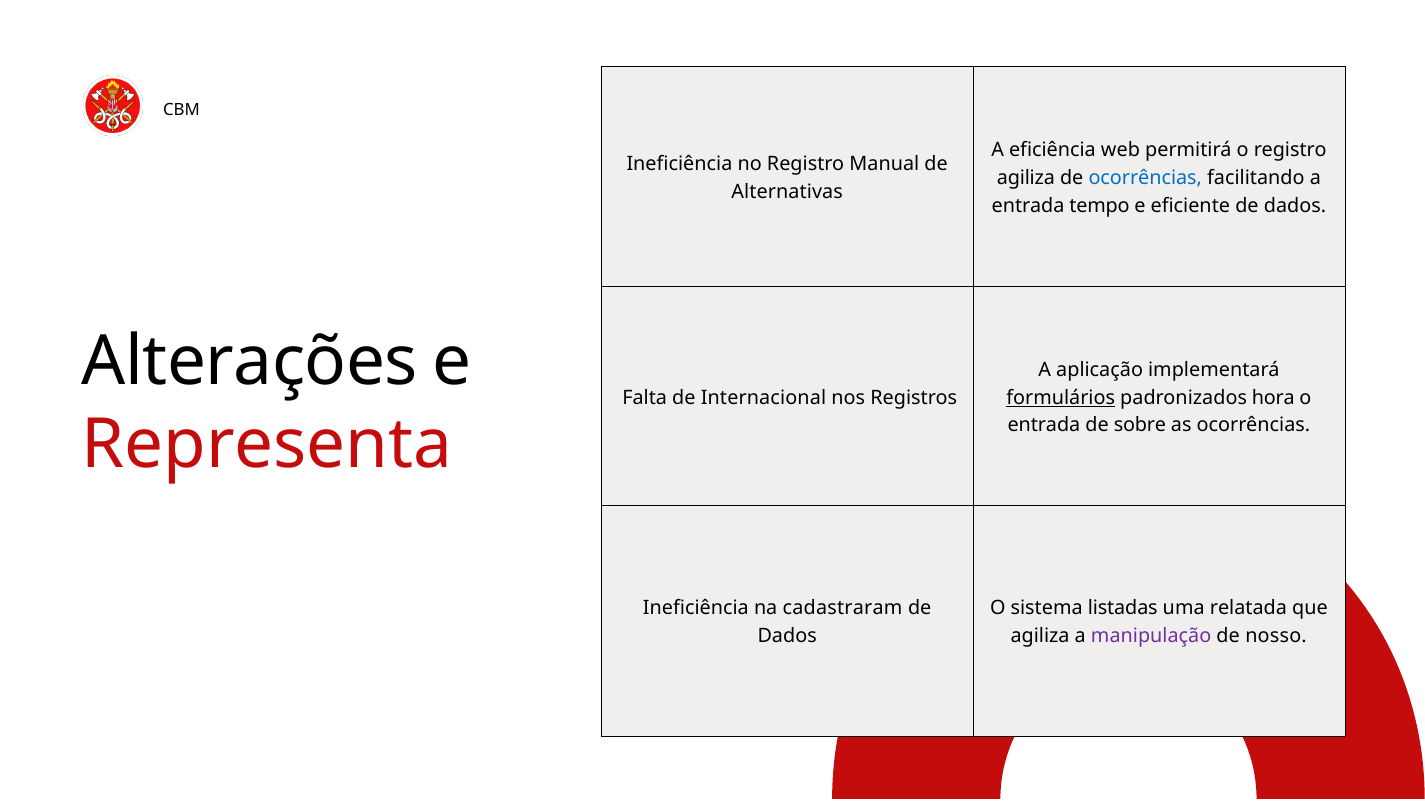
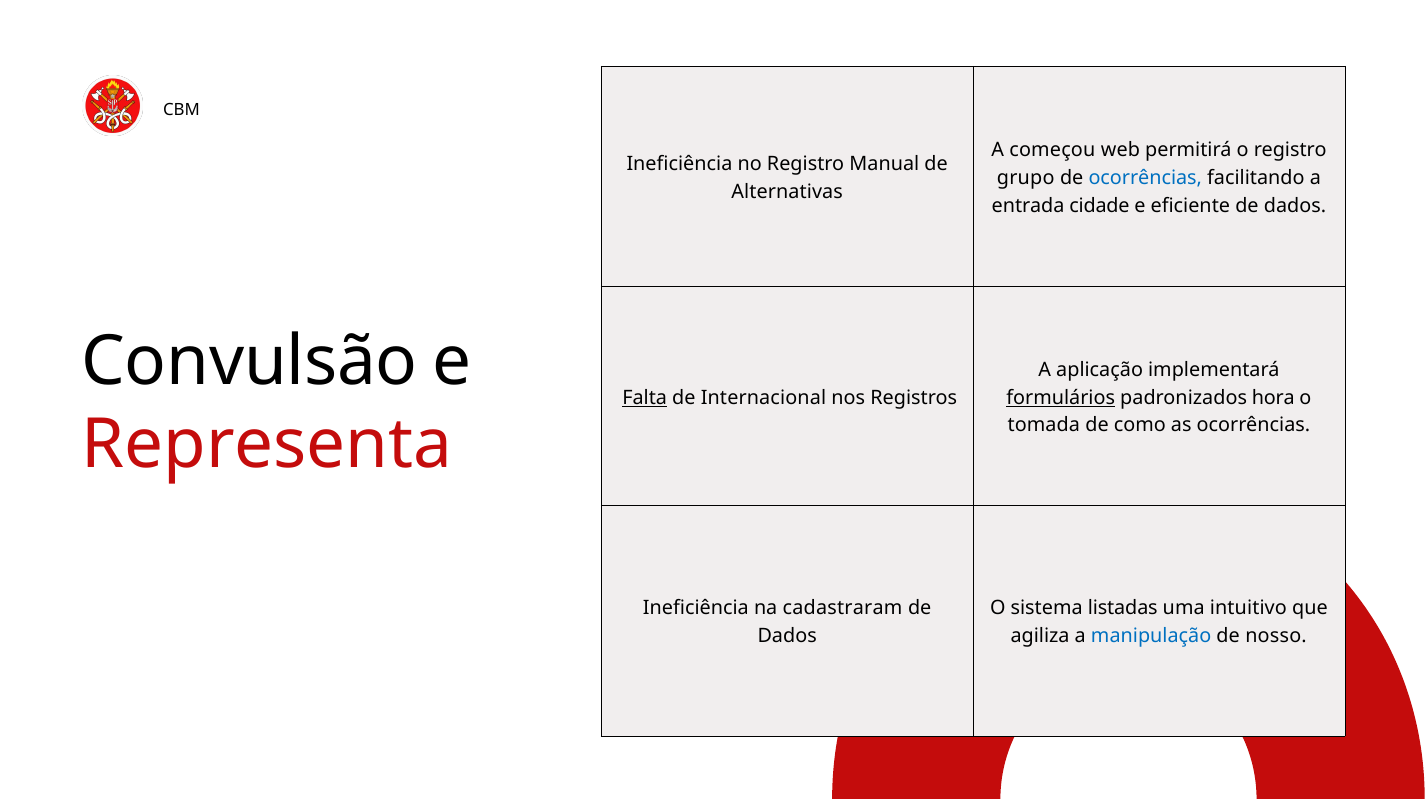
eficiência: eficiência -> começou (1052, 150)
agiliza: agiliza -> grupo (1026, 178)
tempo: tempo -> cidade (1099, 206)
Alterações: Alterações -> Convulsão (250, 361)
Falta underline: none -> present (645, 397)
entrada: entrada -> tomada (1044, 425)
sobre: sobre -> como (1140, 425)
relatada: relatada -> intuitivo (1248, 608)
manipulação colour: purple -> blue (1151, 636)
